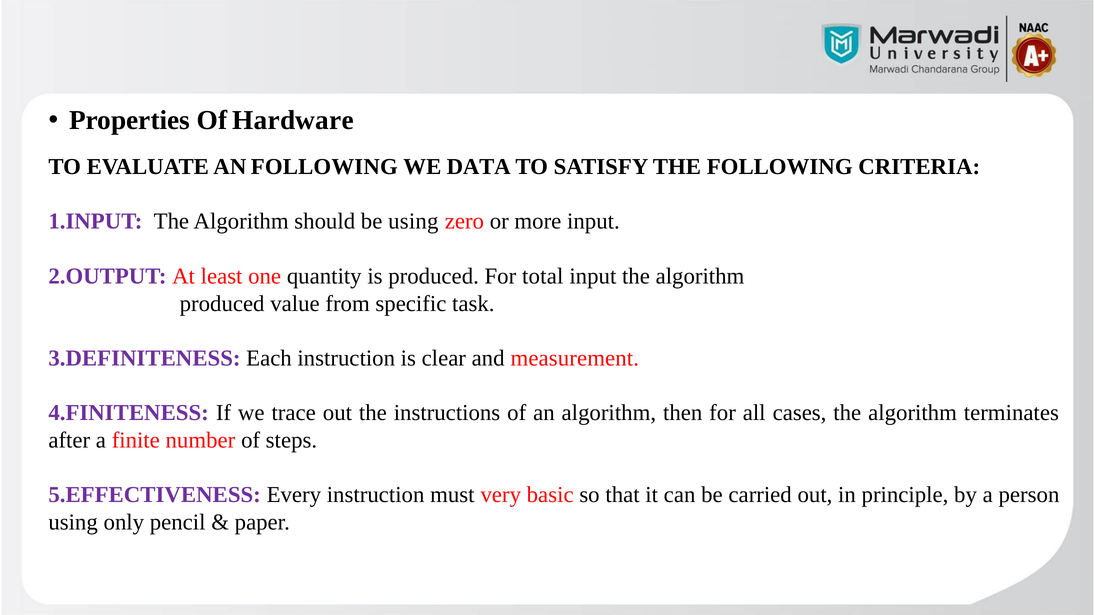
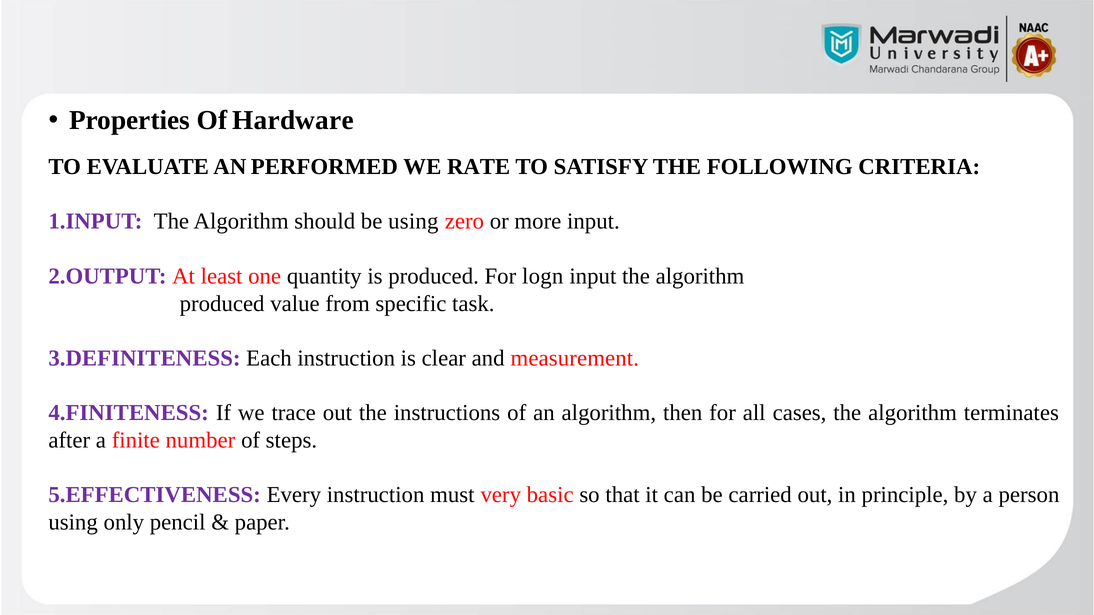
AN FOLLOWING: FOLLOWING -> PERFORMED (324, 167)
DATA: DATA -> RATE (479, 167)
total: total -> logn (543, 276)
